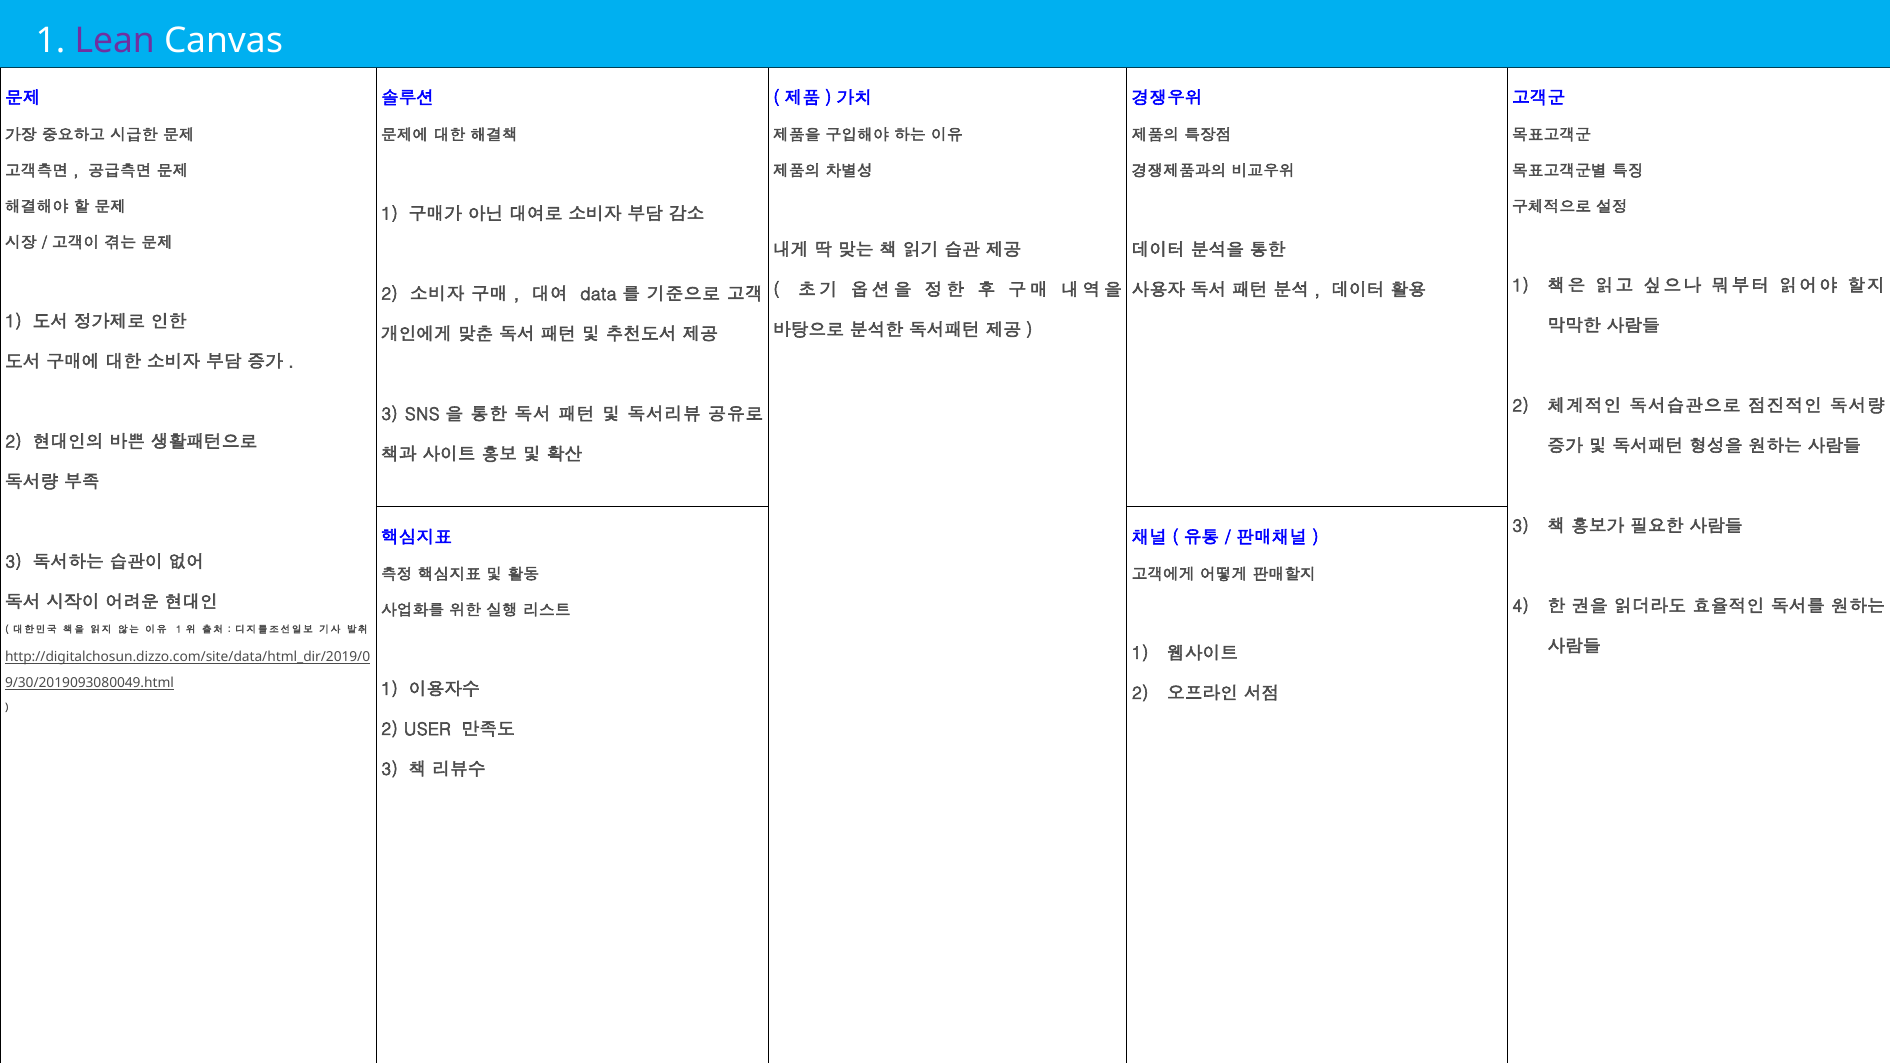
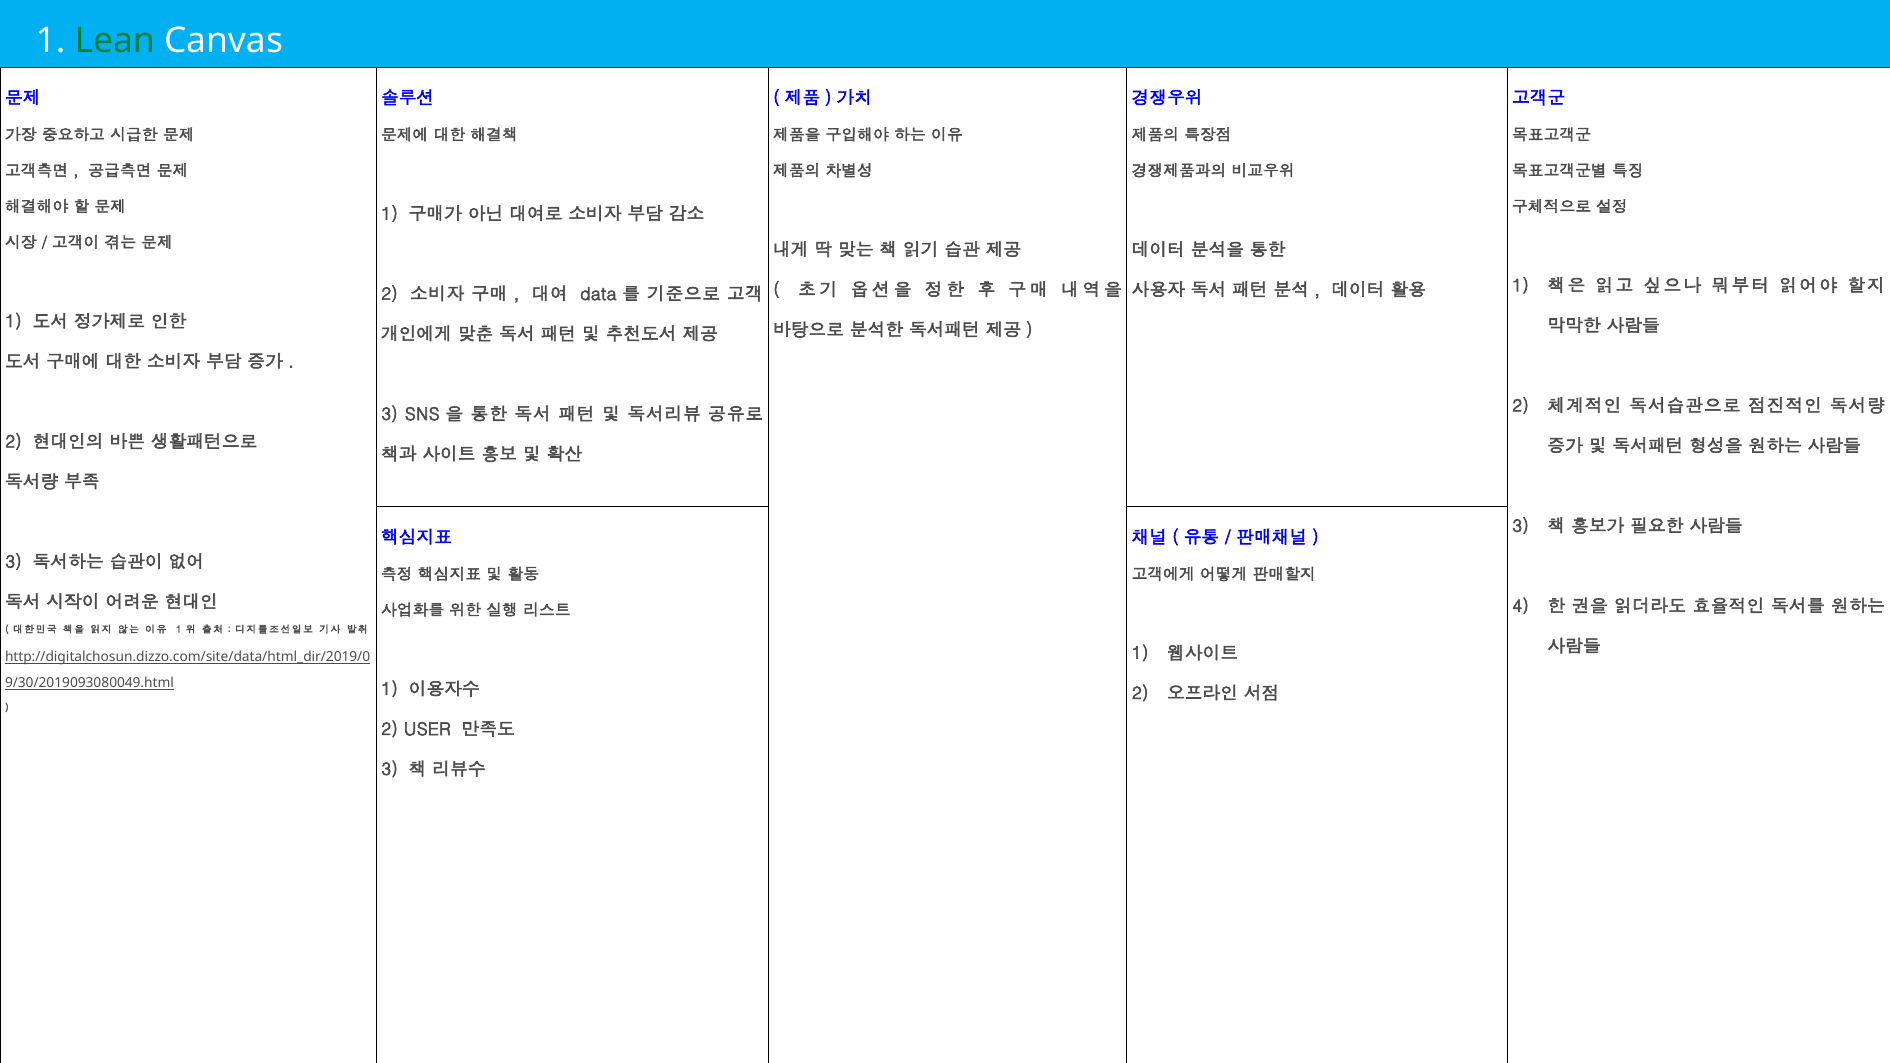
Lean colour: purple -> green (115, 41)
